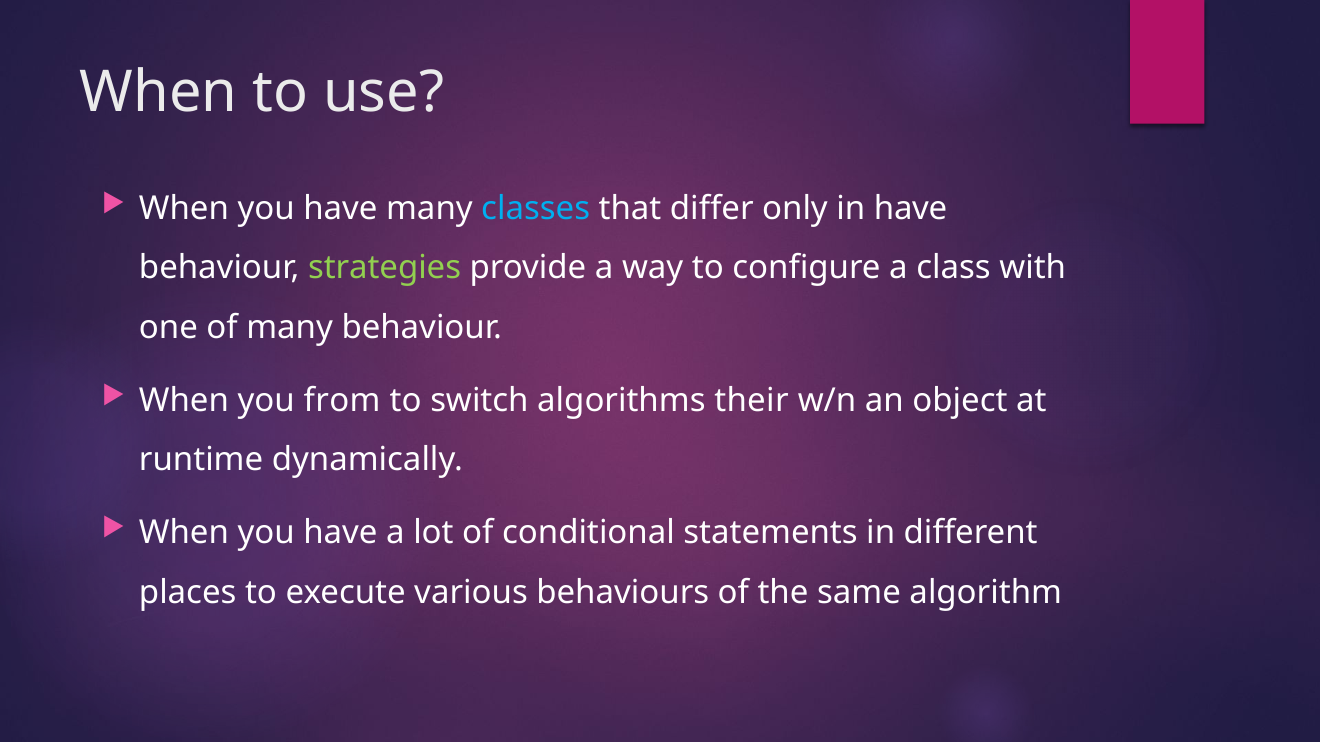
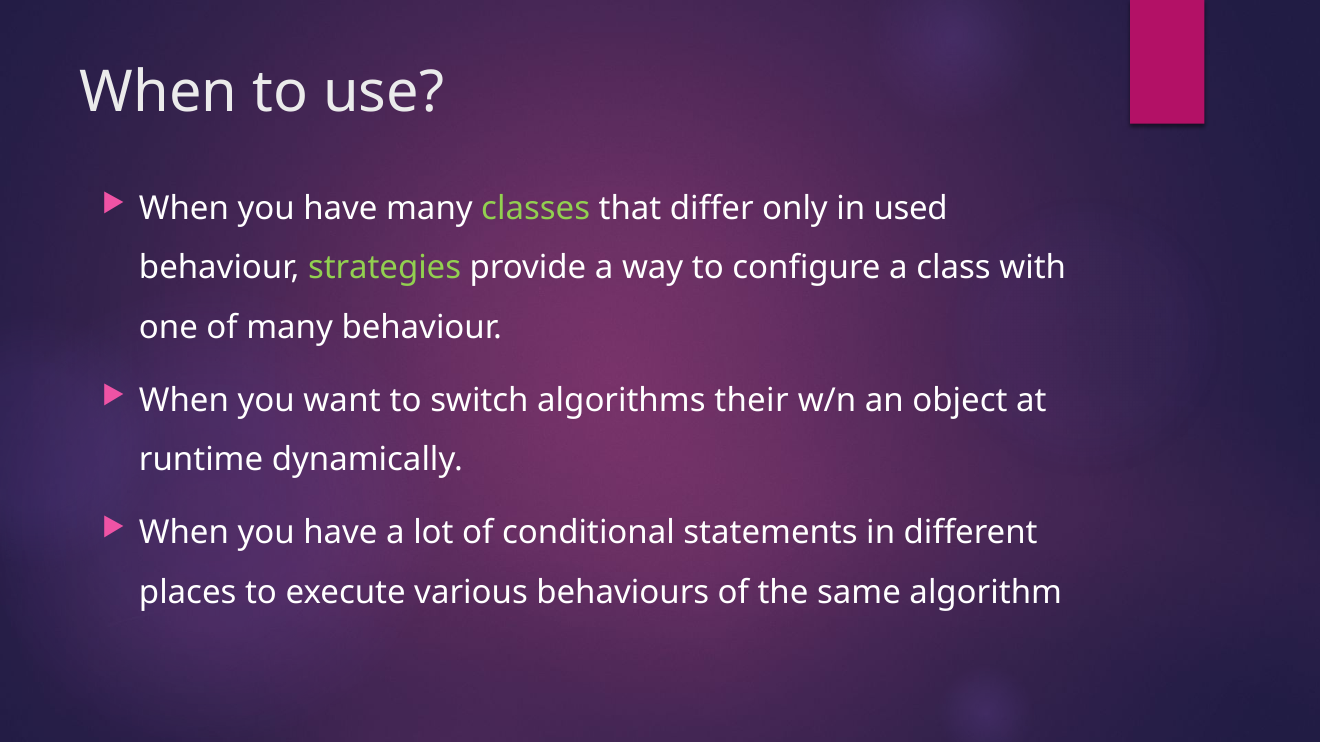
classes colour: light blue -> light green (536, 209)
in have: have -> used (911, 209)
from: from -> want (342, 401)
